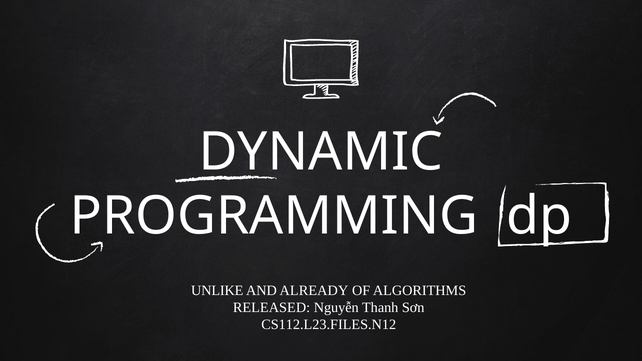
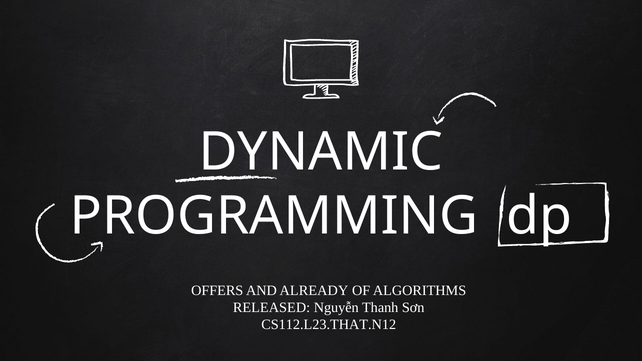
UNLIKE: UNLIKE -> OFFERS (217, 291)
CS112.L23.FILES.N12: CS112.L23.FILES.N12 -> CS112.L23.THAT.N12 (329, 325)
